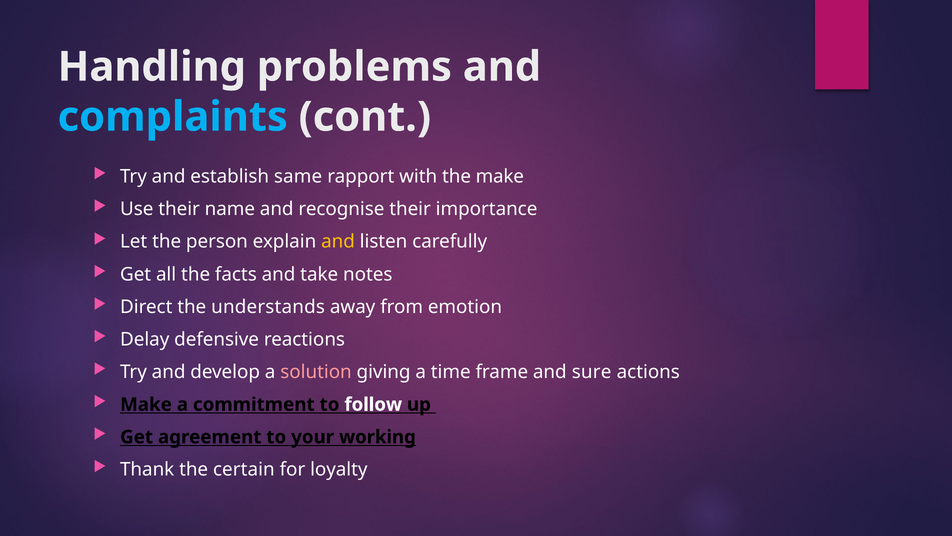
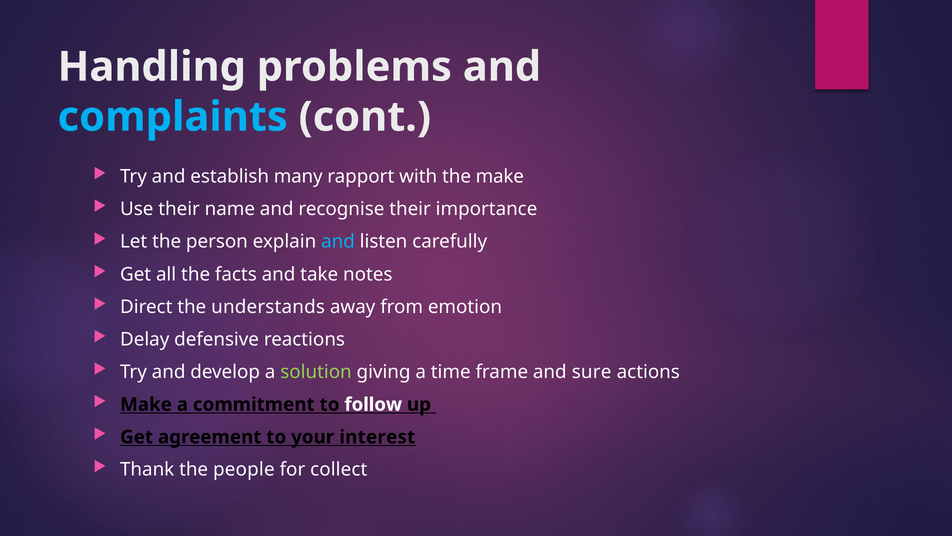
same: same -> many (298, 176)
and colour: yellow -> light blue (338, 242)
solution colour: pink -> light green (316, 372)
working: working -> interest (377, 437)
certain: certain -> people (244, 469)
loyalty: loyalty -> collect (339, 469)
